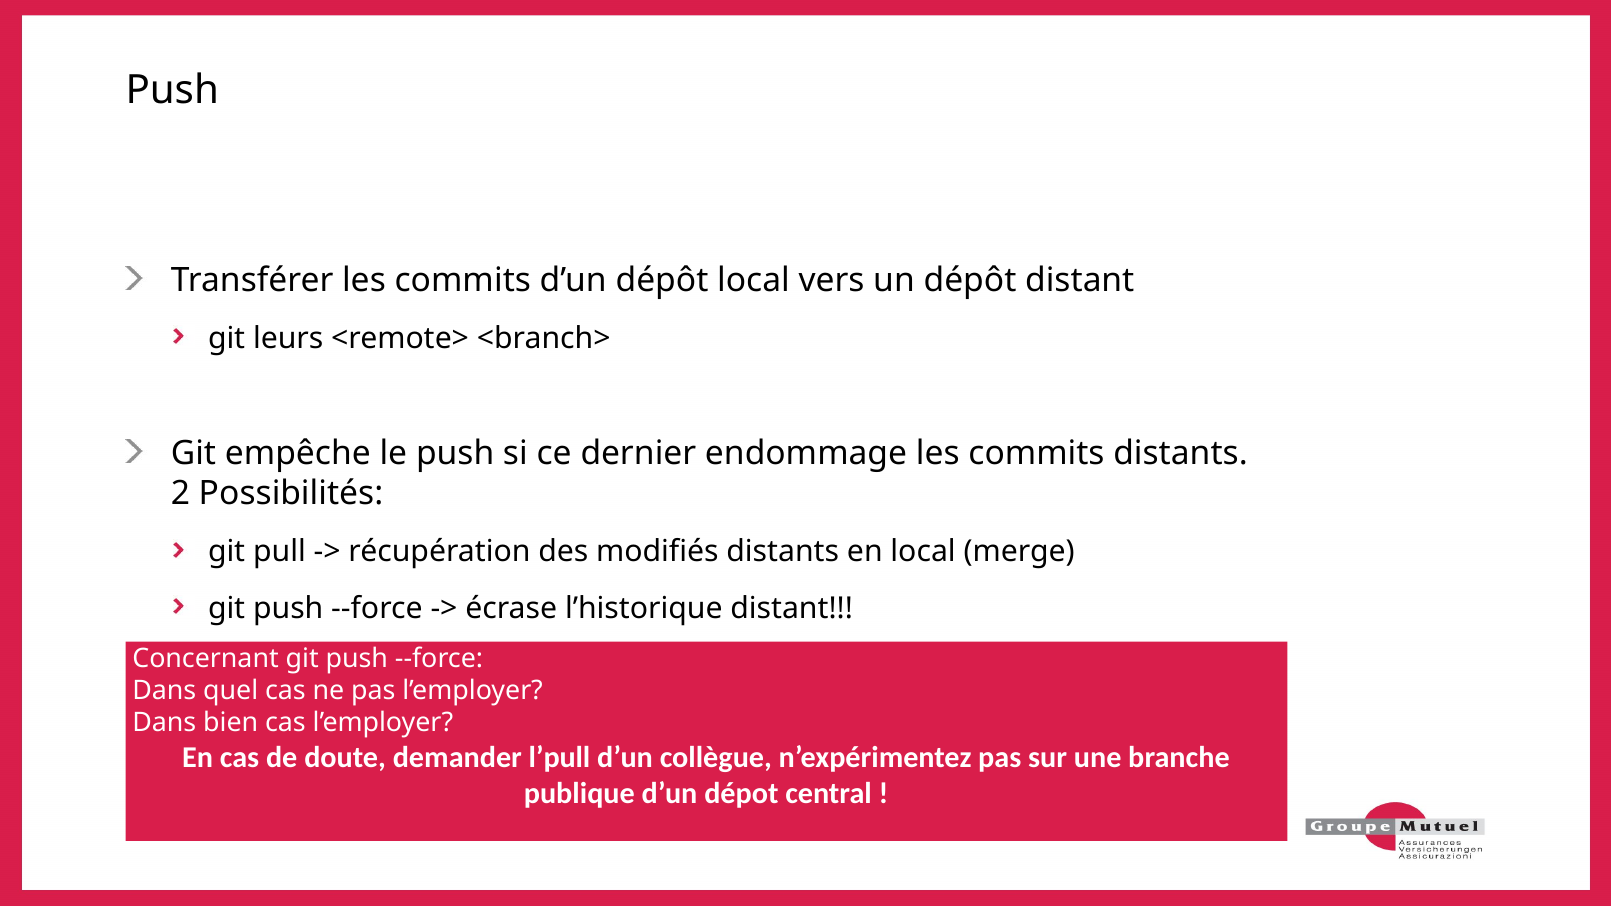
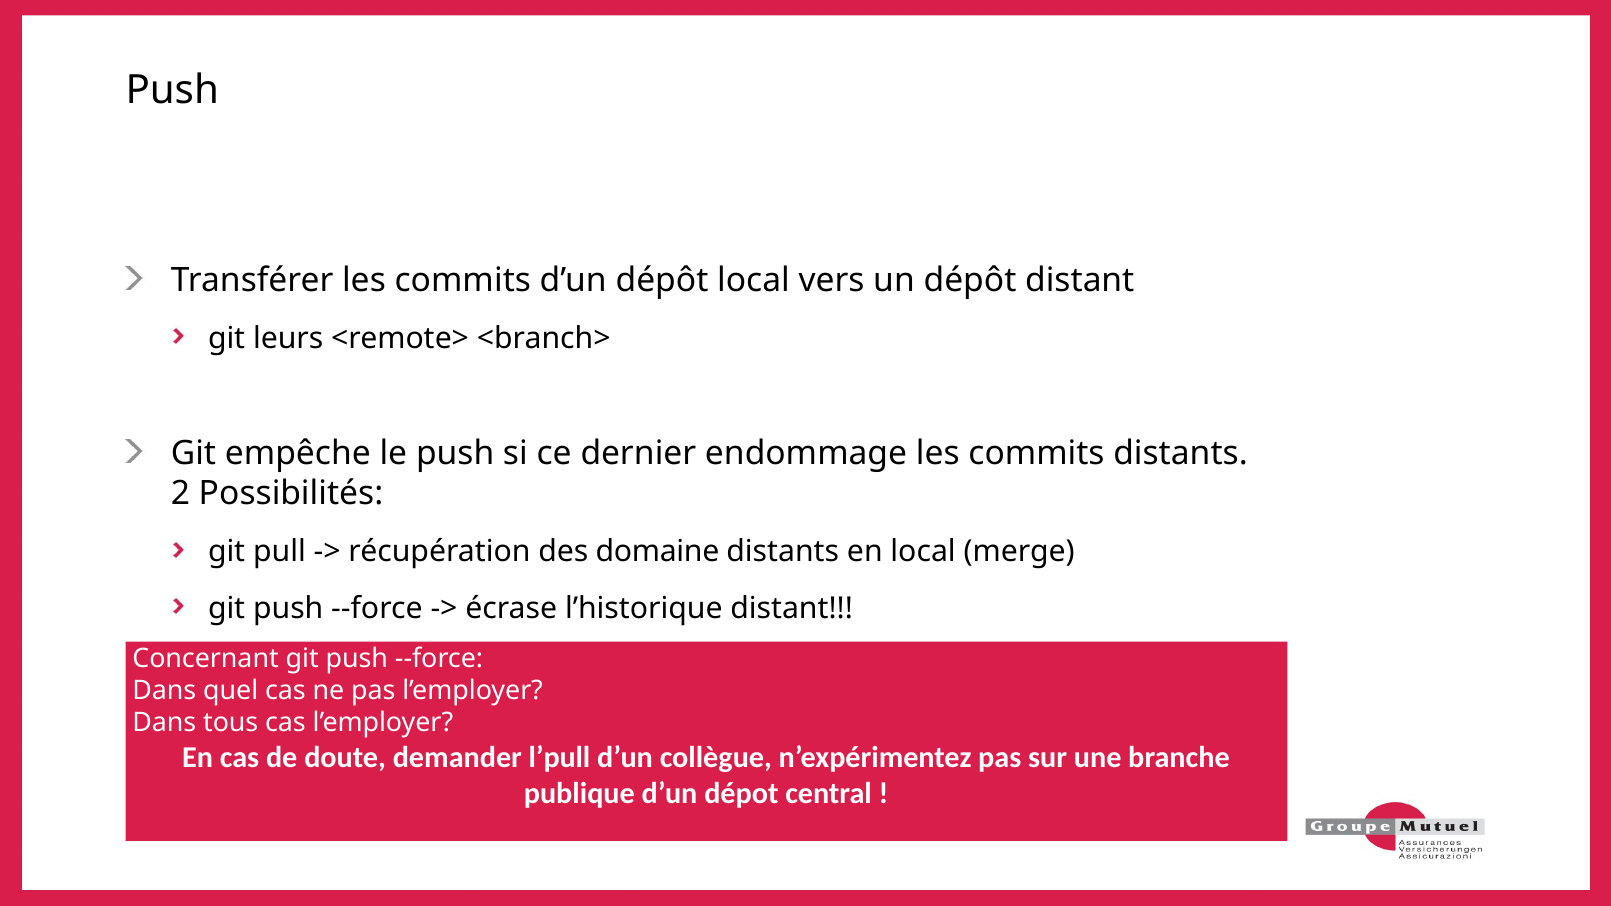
modifiés: modifiés -> domaine (657, 552)
bien: bien -> tous (231, 723)
